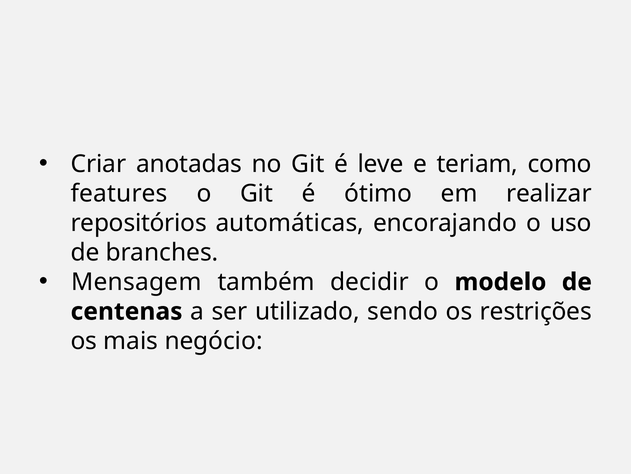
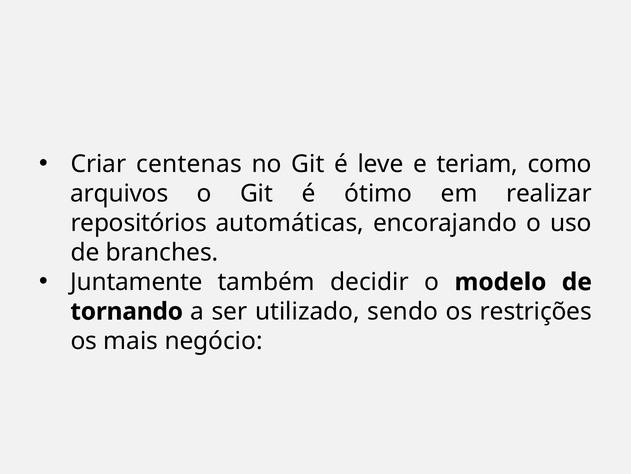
anotadas: anotadas -> centenas (189, 164)
features: features -> arquivos (119, 193)
Mensagem: Mensagem -> Juntamente (137, 282)
centenas: centenas -> tornando (127, 311)
